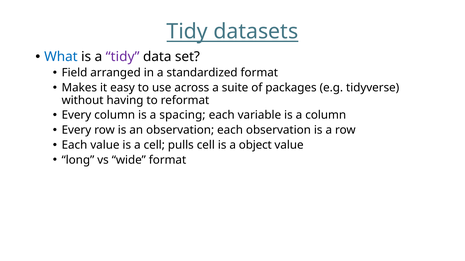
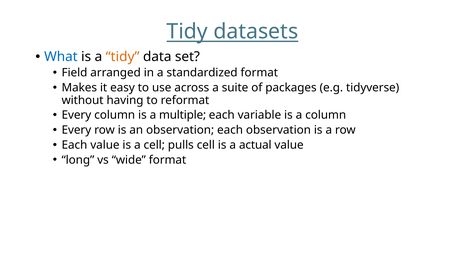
tidy colour: purple -> orange (123, 57)
spacing: spacing -> multiple (183, 115)
object: object -> actual (255, 145)
